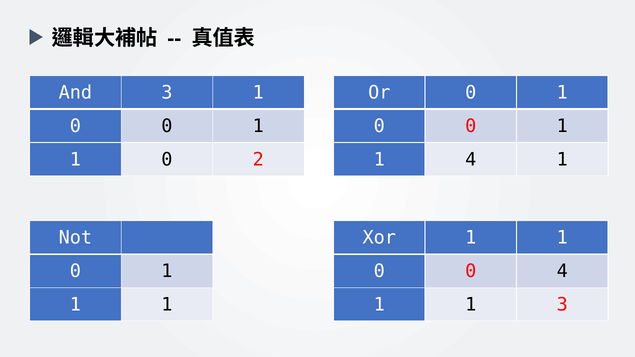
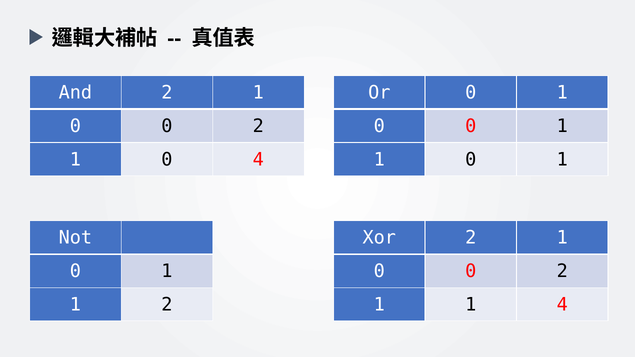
And 3: 3 -> 2 (167, 93)
1: 1 -> 2 (258, 126)
0 2: 2 -> 4 (258, 160)
4: 4 -> 0 (471, 160)
Xor 1: 1 -> 2 (471, 238)
4: 4 -> 2 (562, 271)
1: 1 -> 2 (167, 305)
1 3: 3 -> 4 (562, 305)
